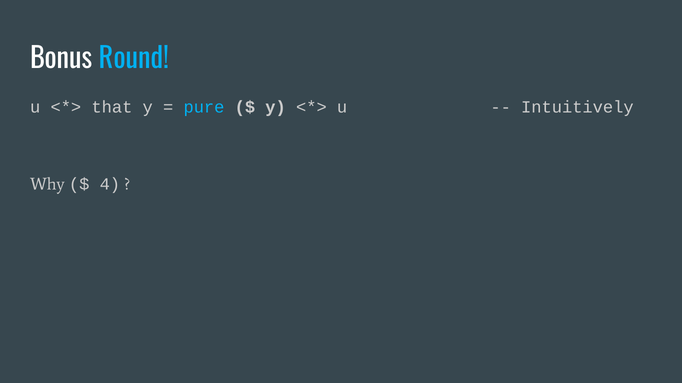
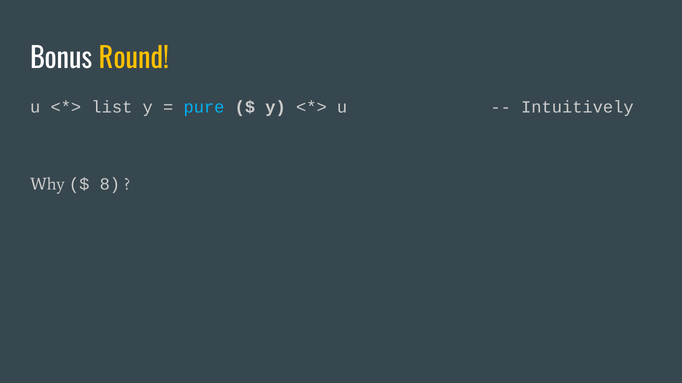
Round colour: light blue -> yellow (134, 59)
that: that -> list (112, 107)
4: 4 -> 8 (110, 185)
